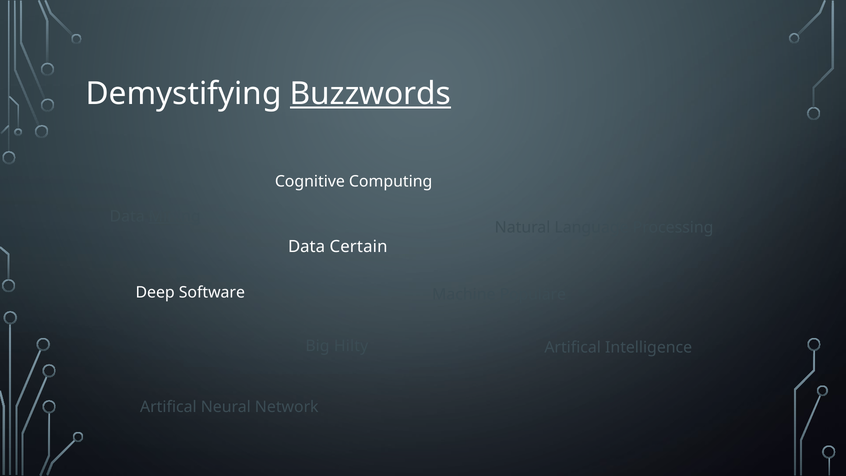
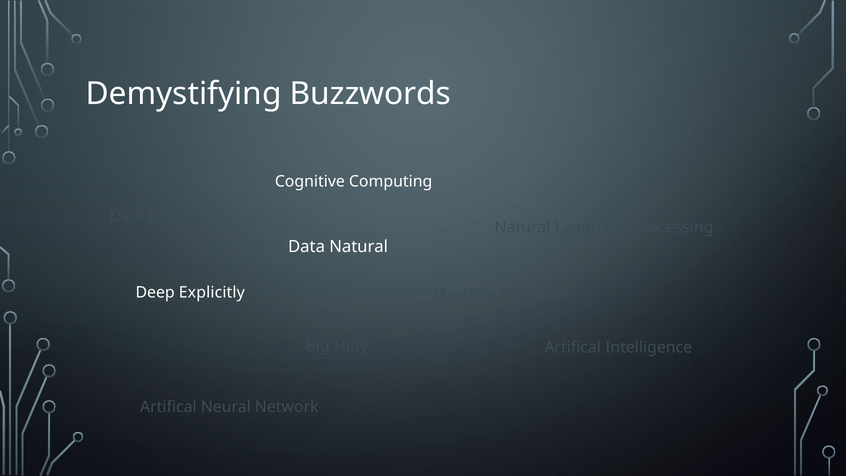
Buzzwords underline: present -> none (370, 94)
Data Certain: Certain -> Natural (359, 246)
Software: Software -> Explicitly (212, 293)
